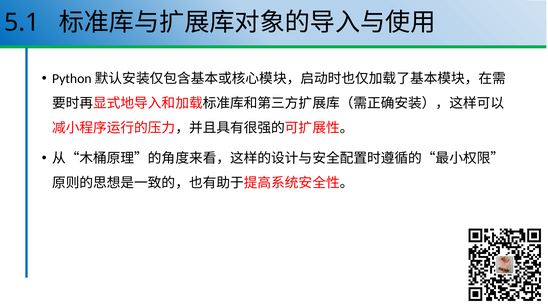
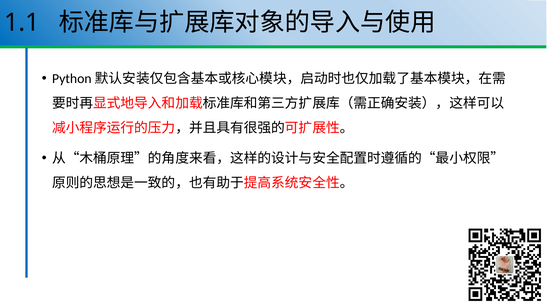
5.1: 5.1 -> 1.1 (22, 23)
